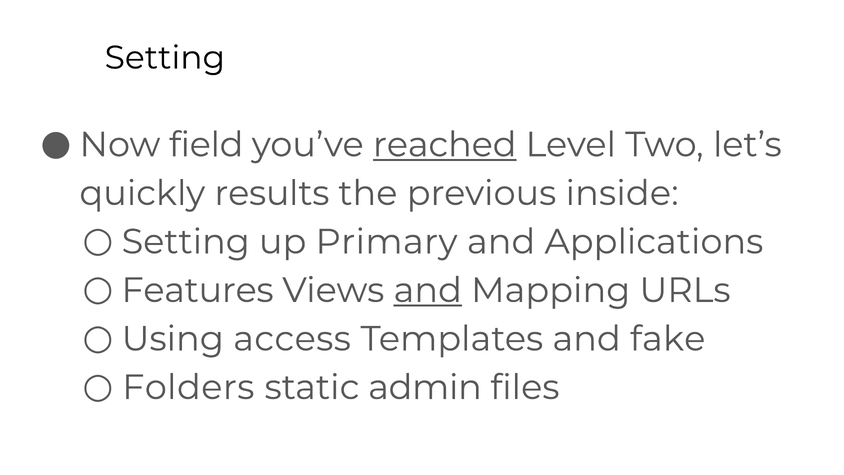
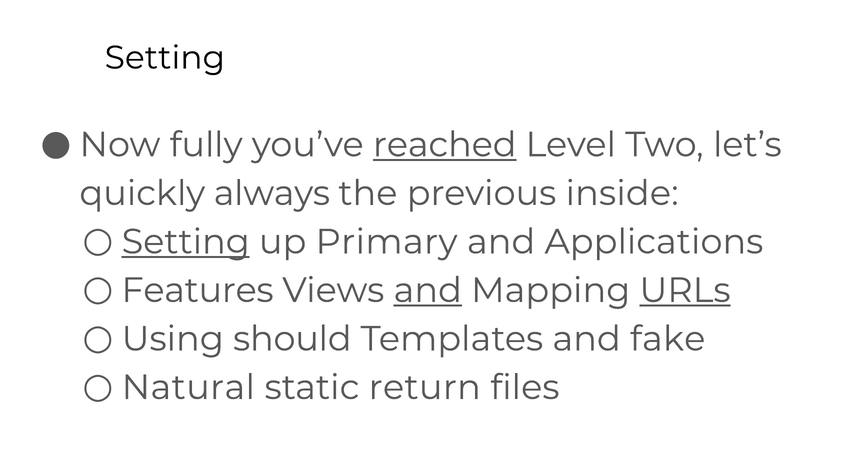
field: field -> fully (206, 145)
results: results -> always (272, 193)
Setting underline: none -> present (186, 242)
URLs underline: none -> present (685, 290)
access: access -> should (292, 339)
Folders: Folders -> Natural (188, 387)
admin: admin -> return (425, 387)
